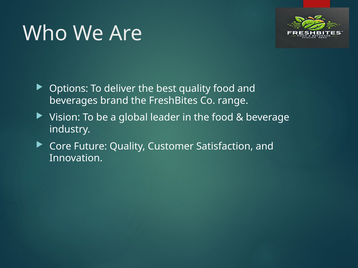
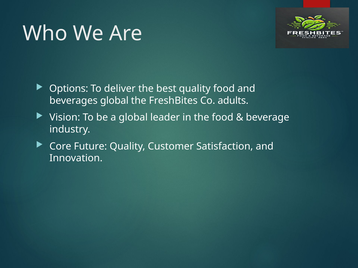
beverages brand: brand -> global (114, 101)
range: range -> adults (233, 101)
